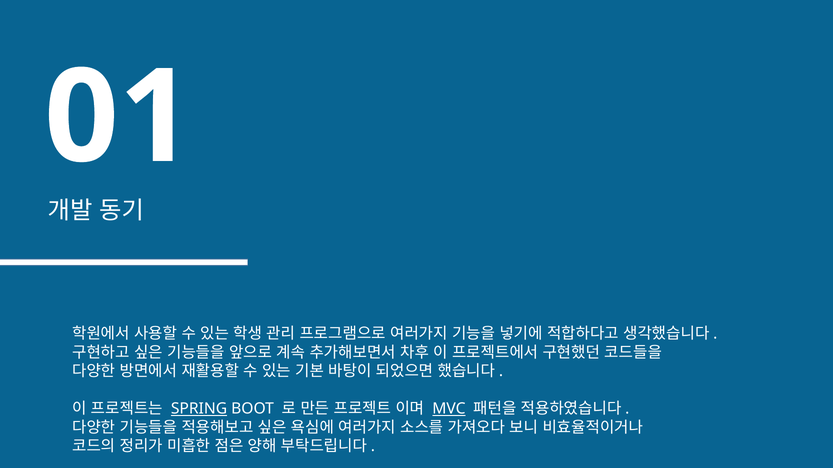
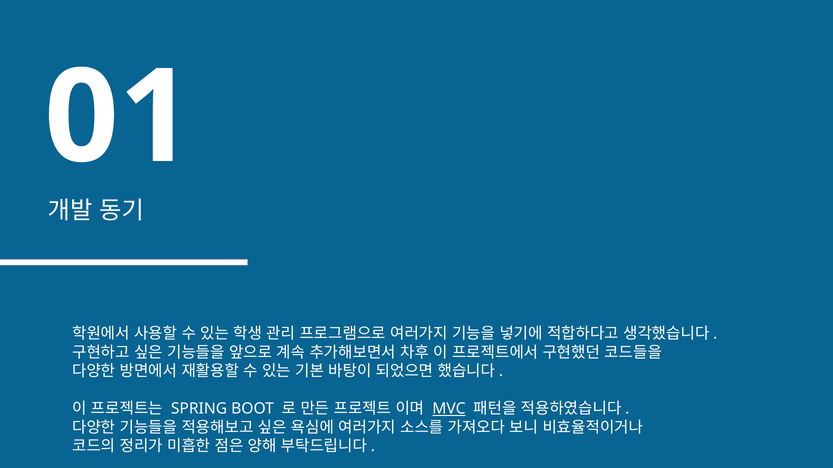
SPRING underline: present -> none (199, 409)
